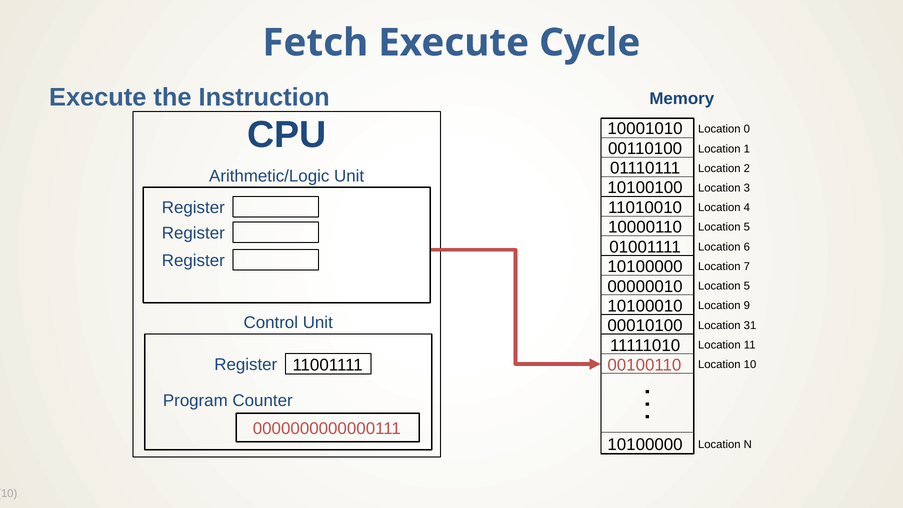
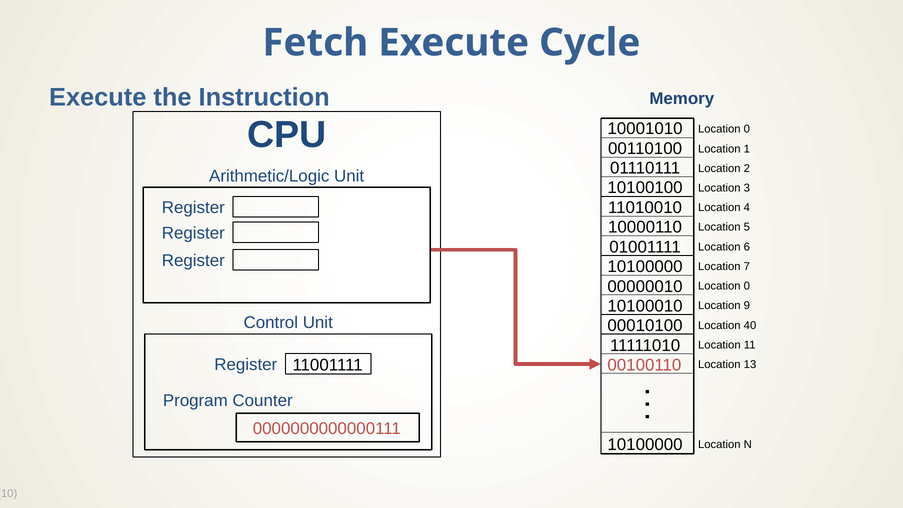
5: 5 -> 0 (747, 286)
31: 31 -> 40 (750, 325)
Location 10: 10 -> 13 (750, 364)
